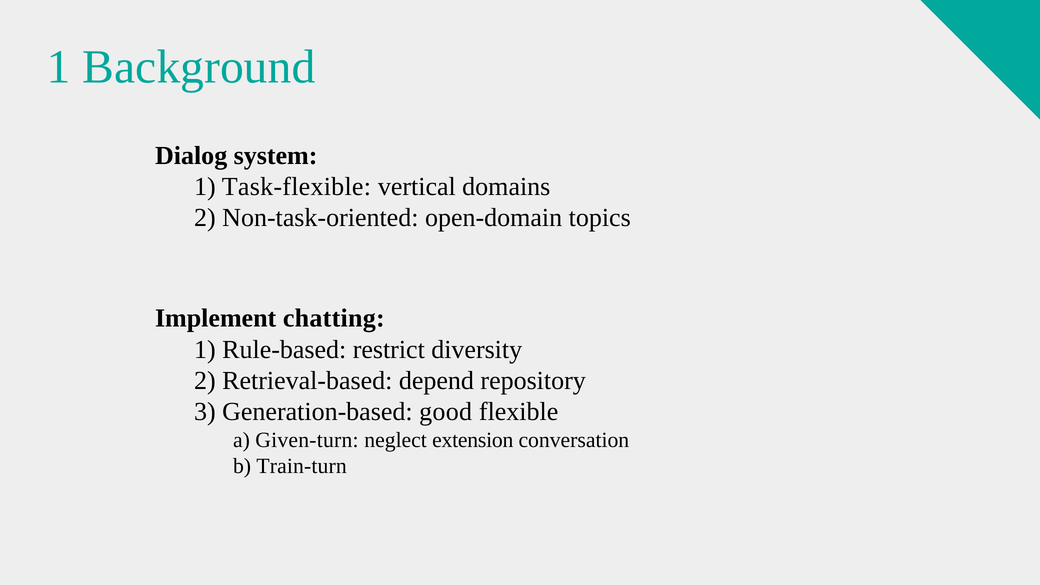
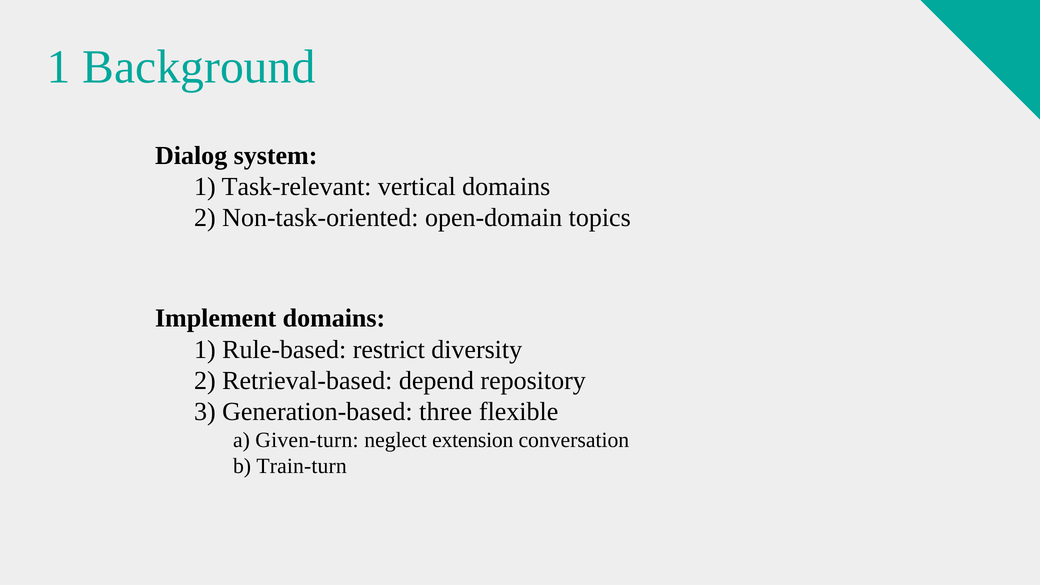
Task-flexible: Task-flexible -> Task-relevant (297, 187)
Implement chatting: chatting -> domains (334, 318)
good: good -> three (446, 412)
